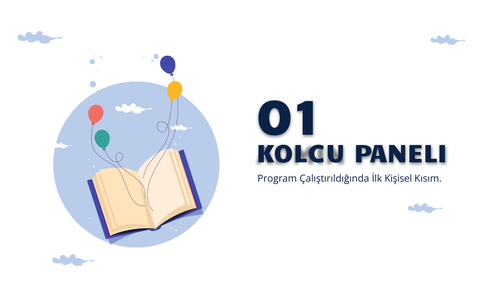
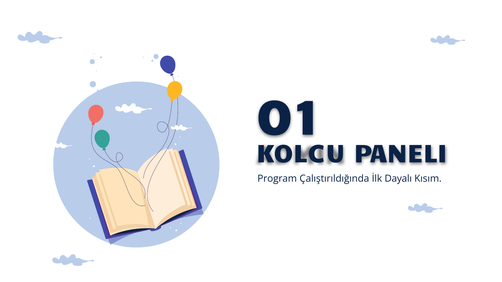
Kişisel: Kişisel -> Dayalı (398, 179)
